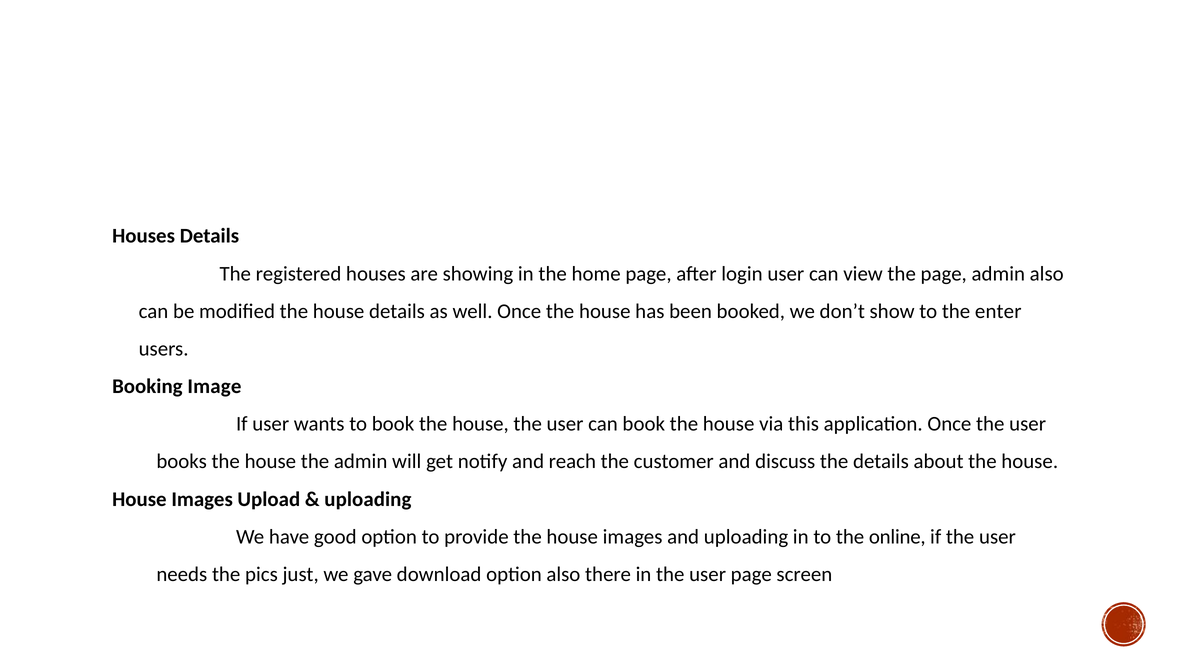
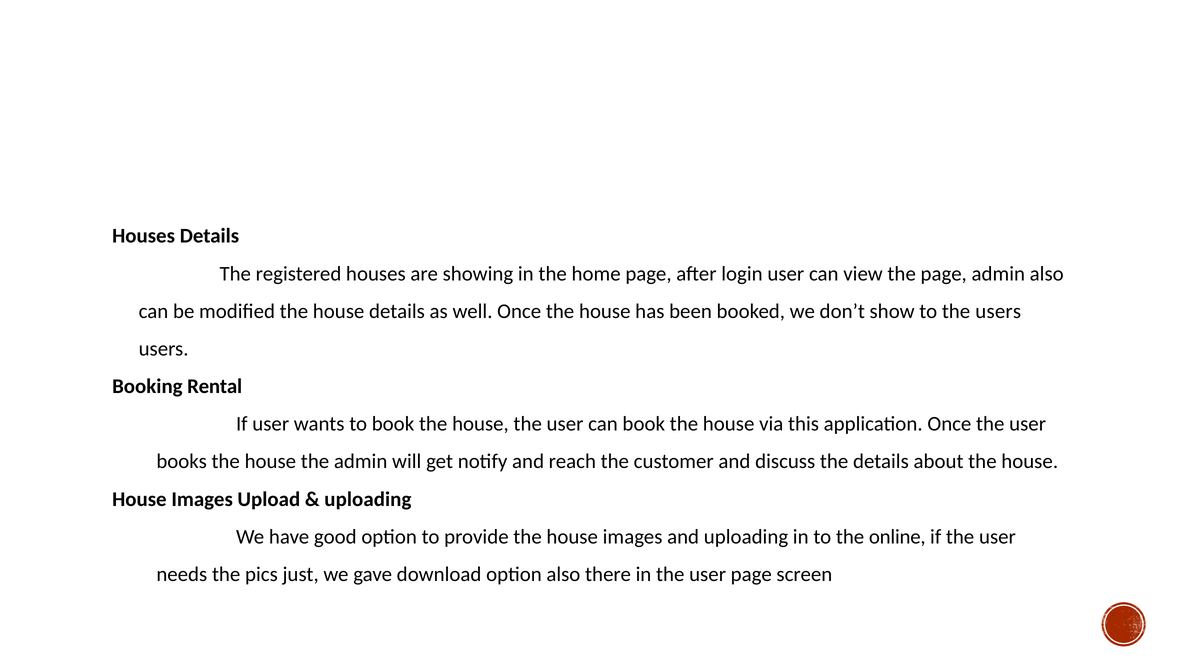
the enter: enter -> users (998, 311)
Image: Image -> Rental (215, 386)
